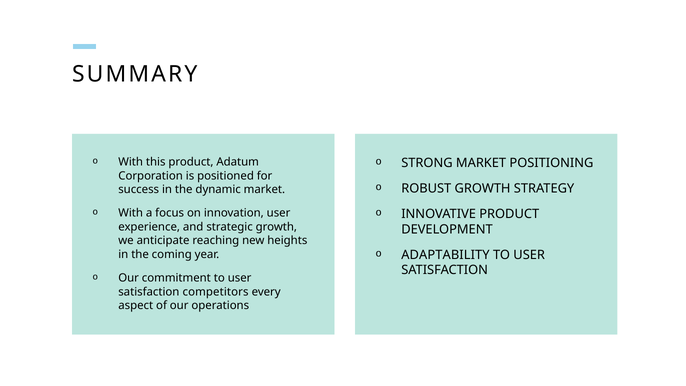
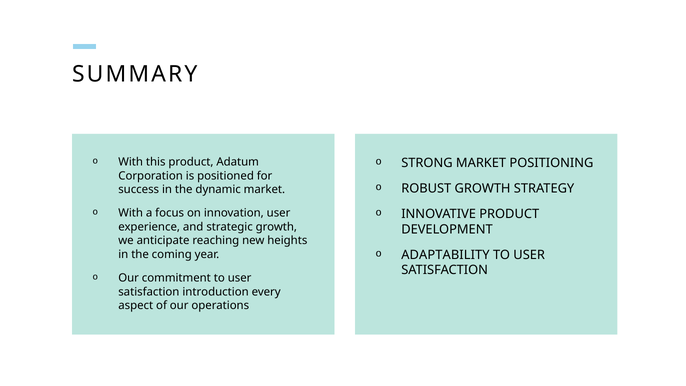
competitors: competitors -> introduction (216, 292)
